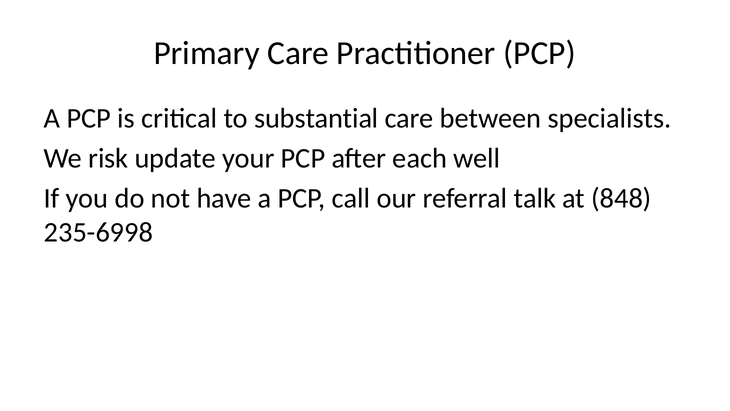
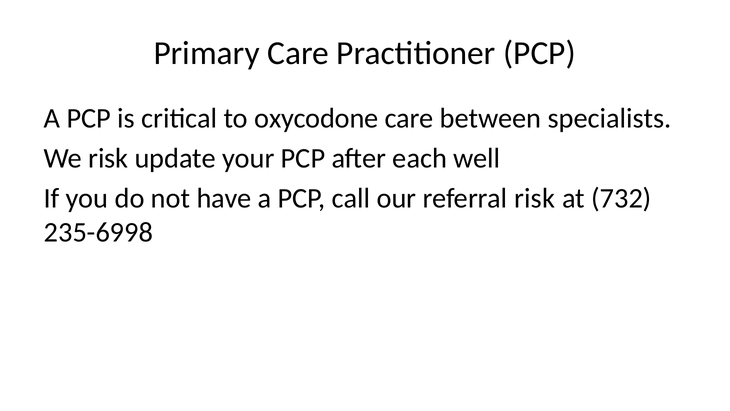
substantial: substantial -> oxycodone (316, 118)
referral talk: talk -> risk (535, 198)
848: 848 -> 732 (621, 198)
